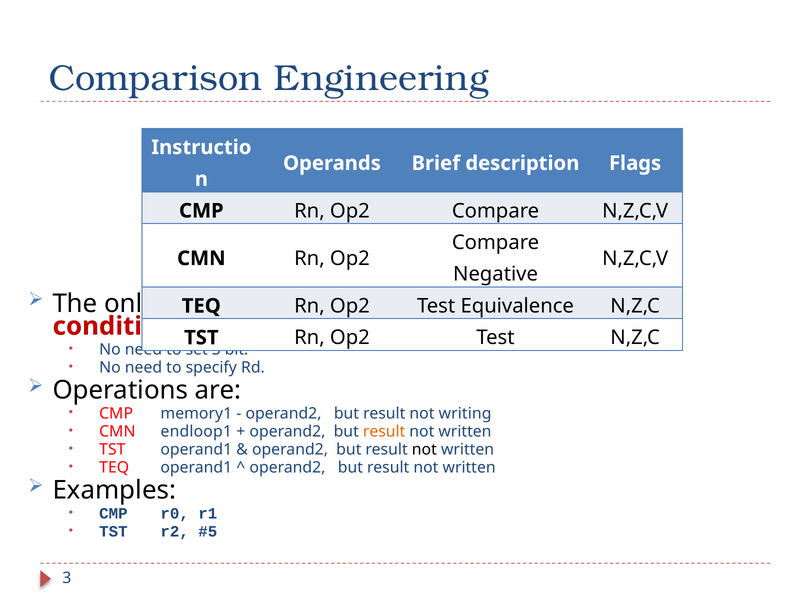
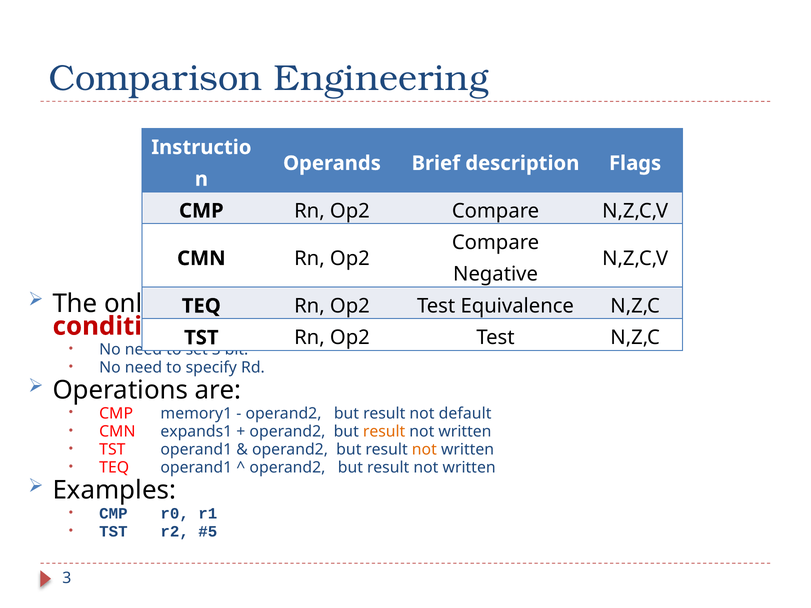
writing: writing -> default (465, 414)
endloop1: endloop1 -> expands1 (196, 432)
not colour: black -> orange (424, 450)
